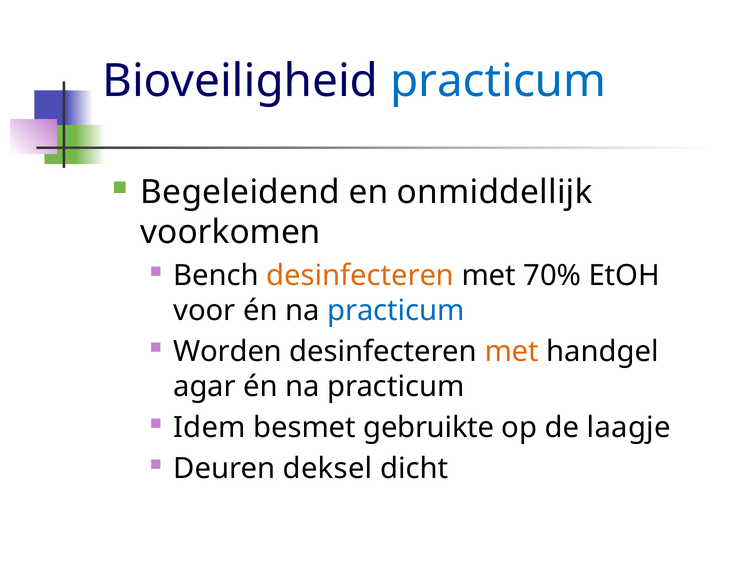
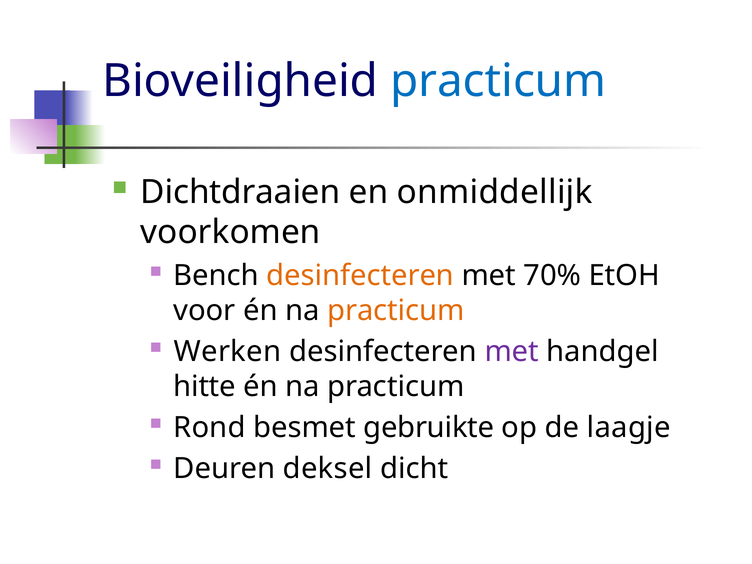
Begeleidend: Begeleidend -> Dichtdraaien (240, 192)
practicum colour: blue -> orange (396, 311)
Worden: Worden -> Werken (227, 352)
met colour: orange -> purple (512, 352)
agar: agar -> hitte (205, 387)
Idem: Idem -> Rond (209, 428)
